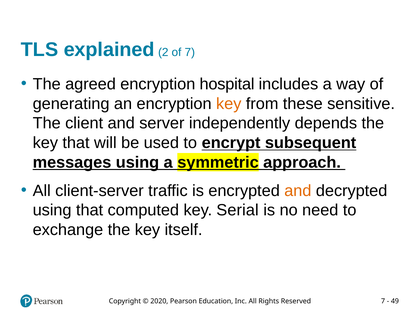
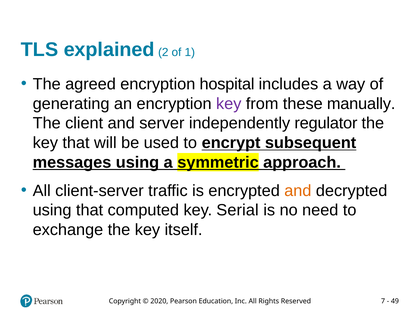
of 7: 7 -> 1 (190, 52)
key colour: orange -> purple (229, 104)
sensitive: sensitive -> manually (361, 104)
depends: depends -> regulator (326, 123)
